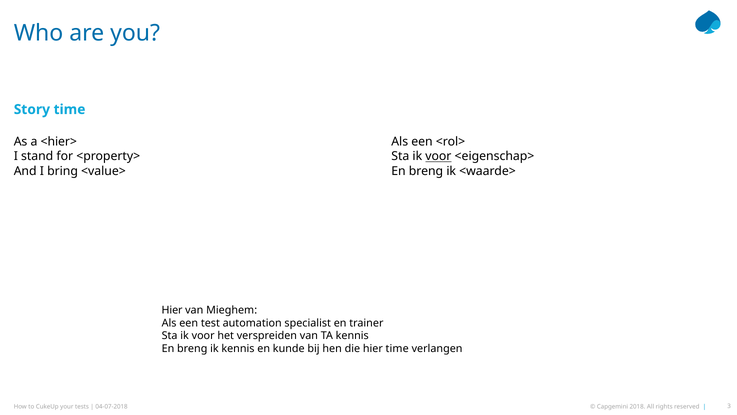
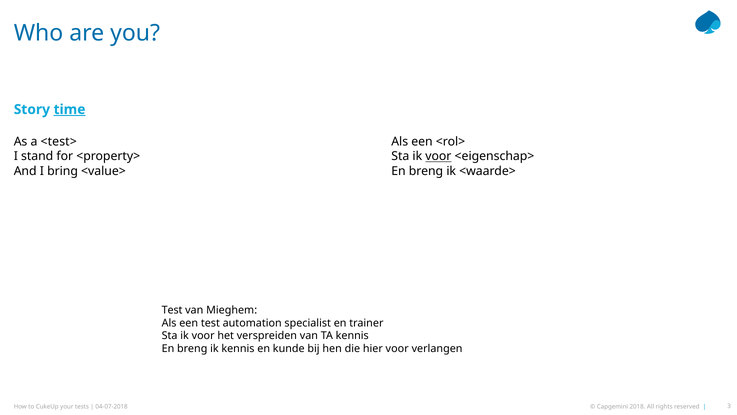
time underline: none -> present (70, 109)
<hier>: <hier> -> <test> (59, 142)
Hier: Hier -> Test (172, 310)
hier time: time -> voor (397, 348)
